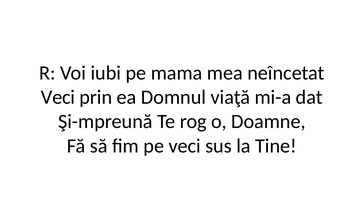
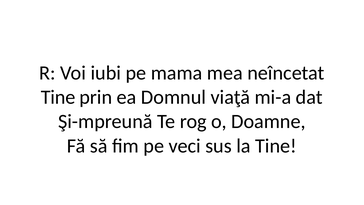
Veci: Veci -> Tine (58, 97)
